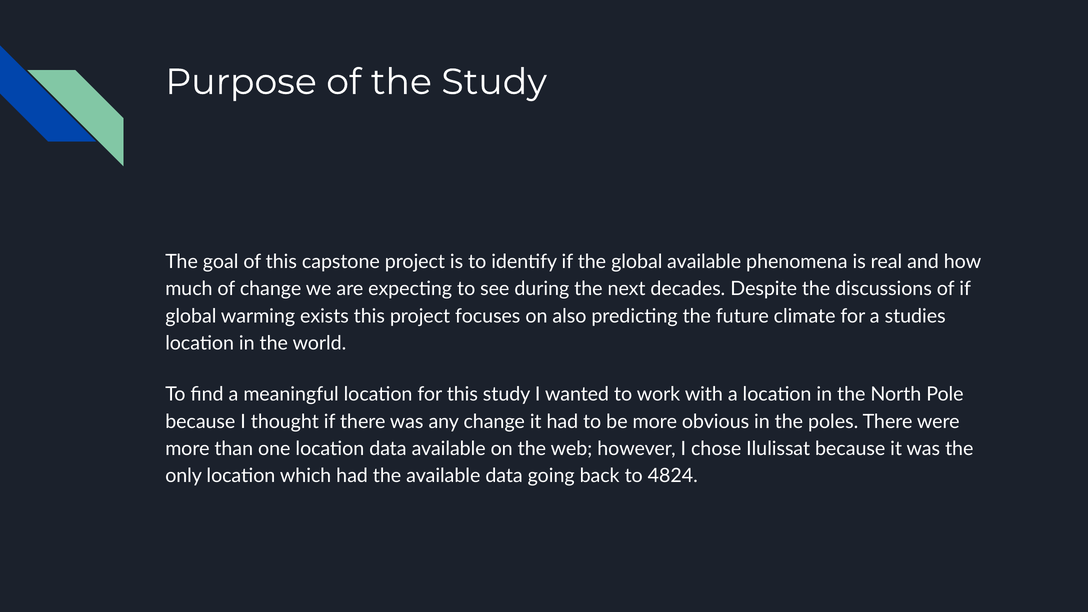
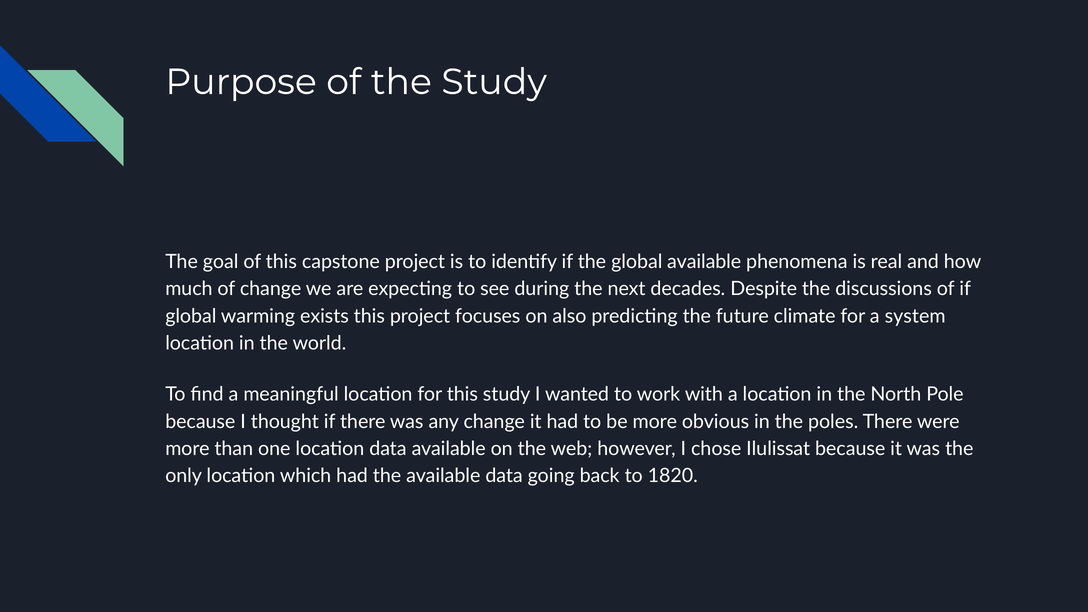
studies: studies -> system (915, 316)
4824: 4824 -> 1820 (673, 476)
